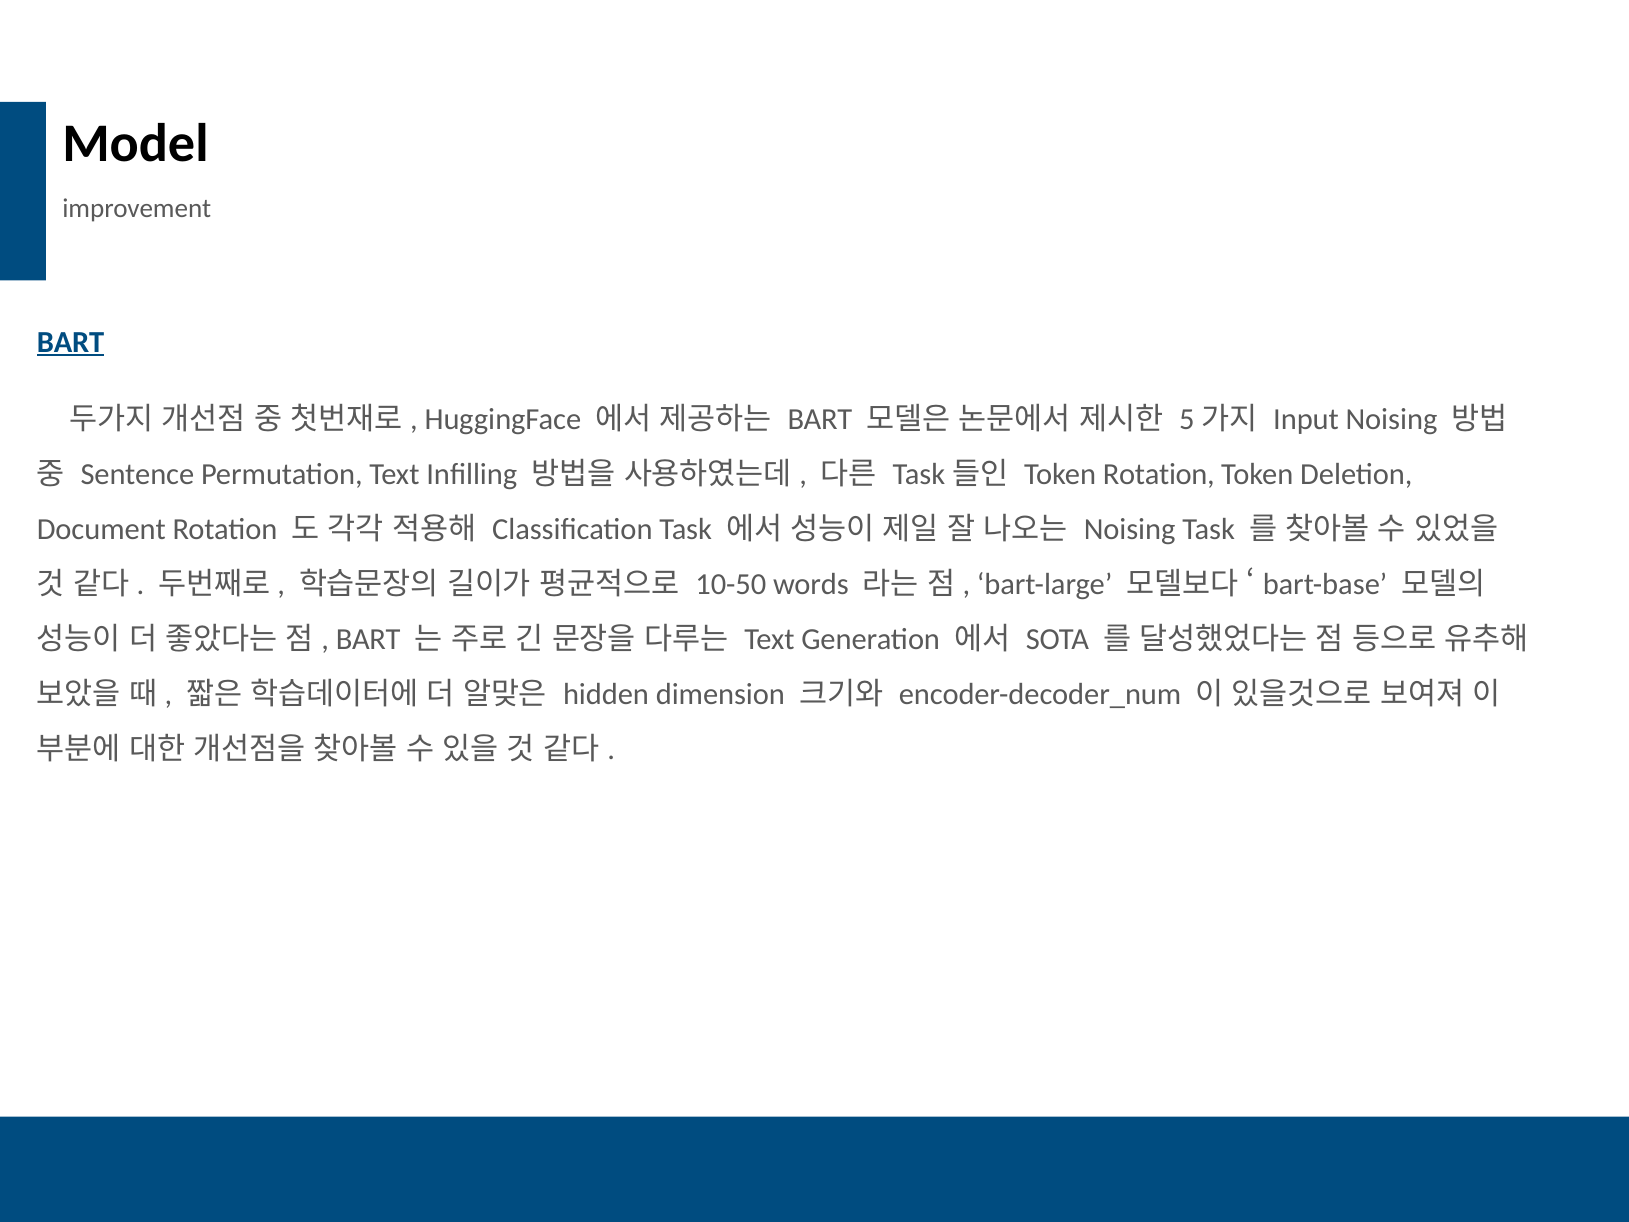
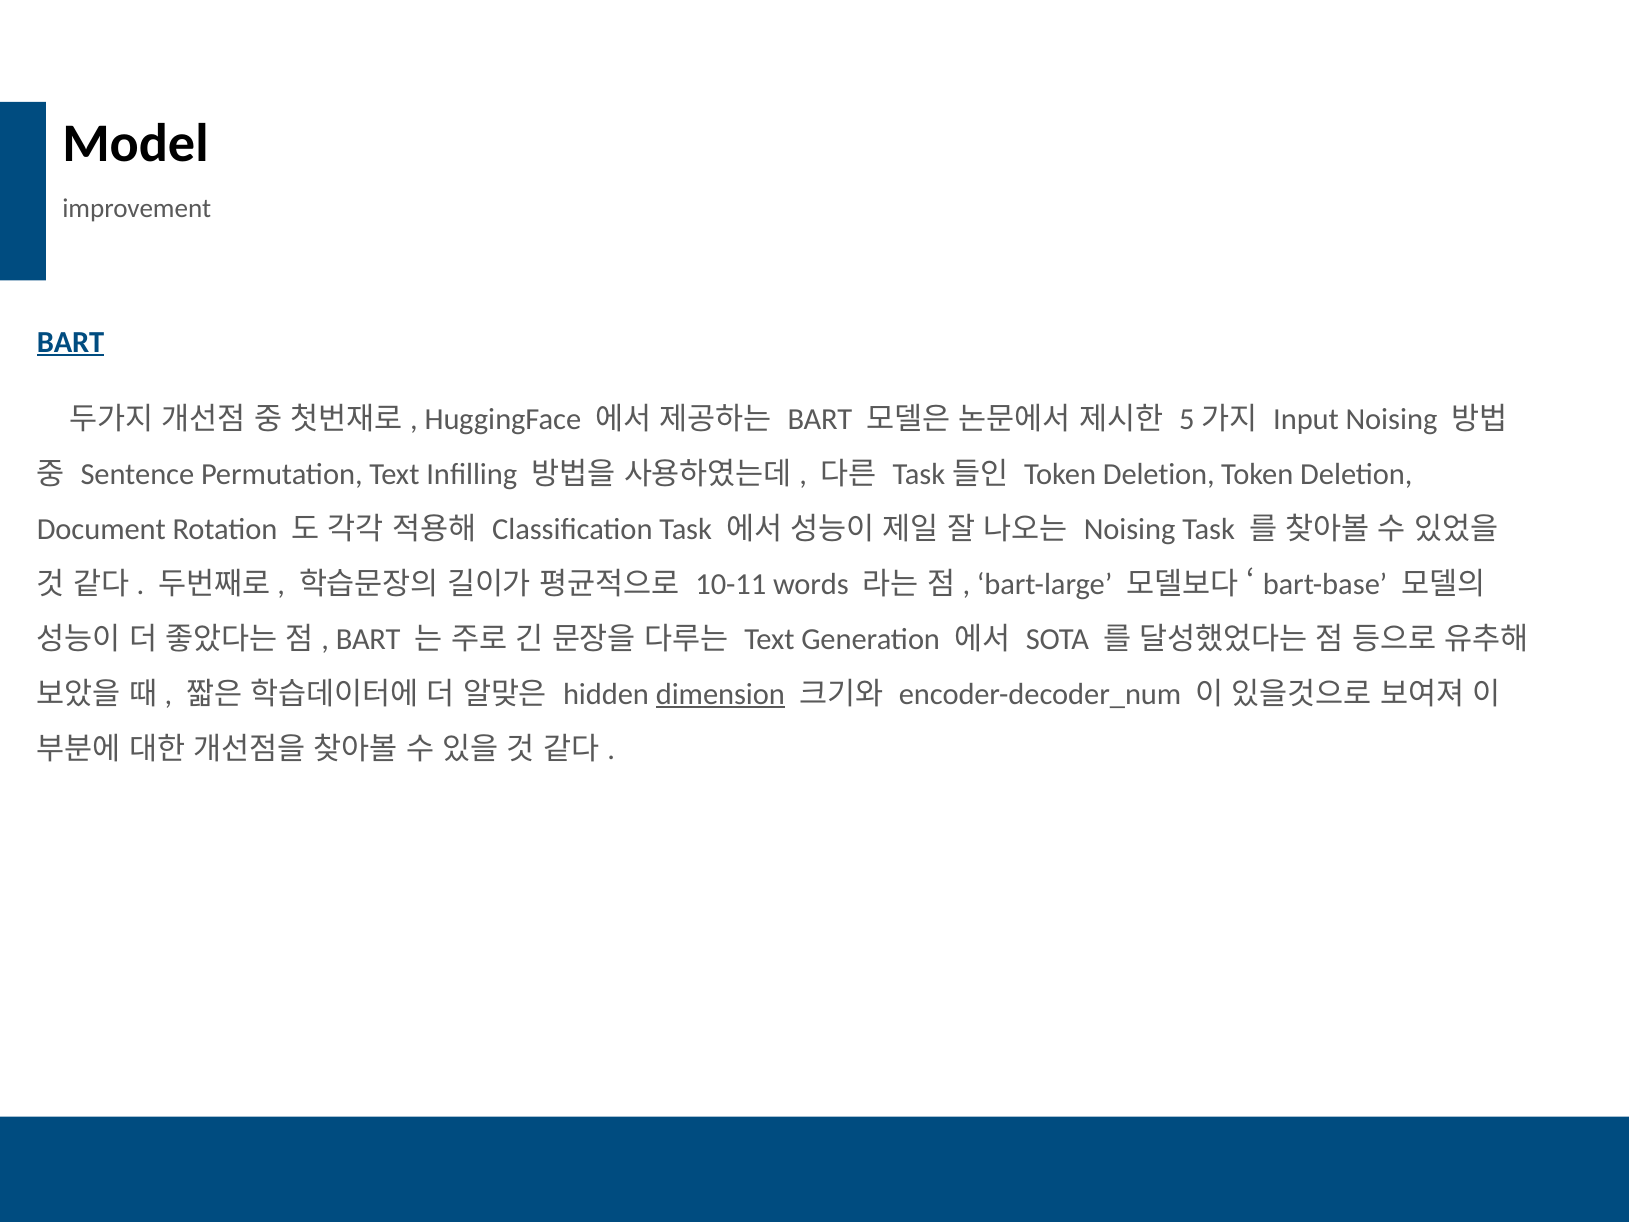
Rotation: Rotation -> Deletion (1159, 475)
10-50: 10-50 -> 10-11 (731, 584)
dimension underline: none -> present (720, 694)
